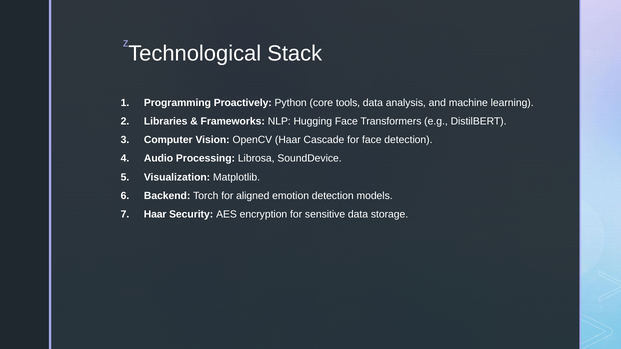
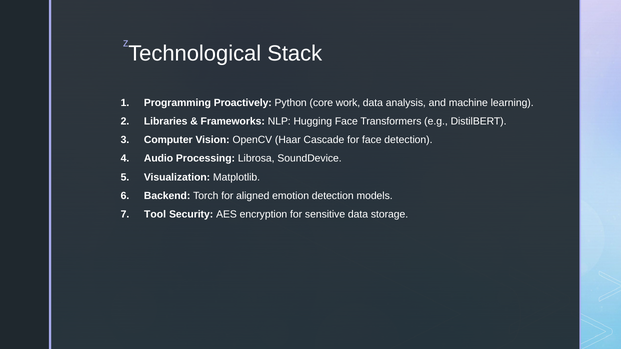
tools: tools -> work (348, 103)
Haar: Haar -> Tool (155, 215)
